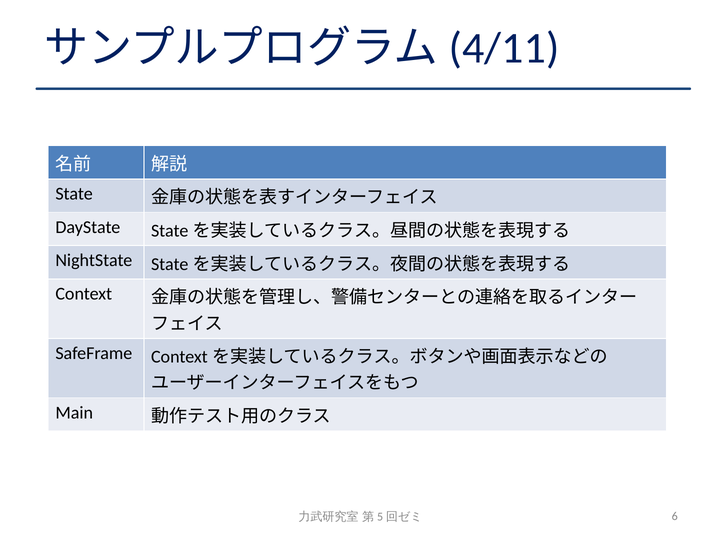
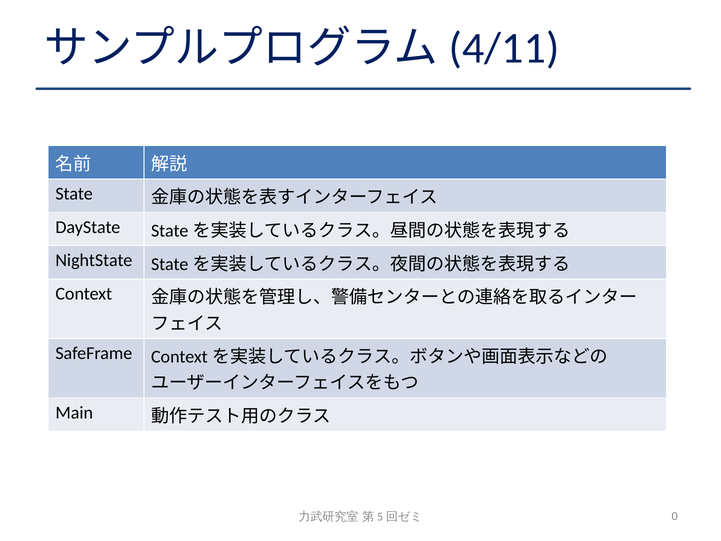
6: 6 -> 0 (675, 516)
